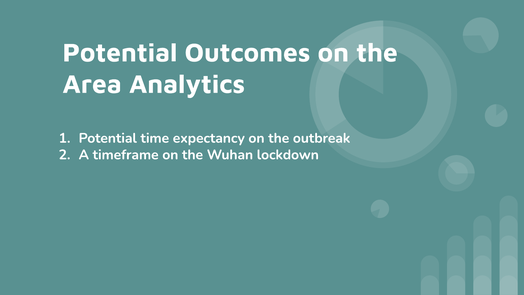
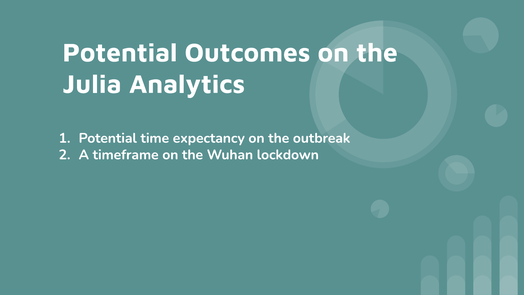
Area: Area -> Julia (92, 84)
